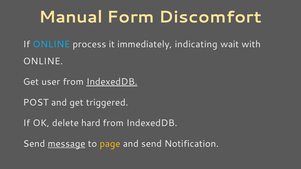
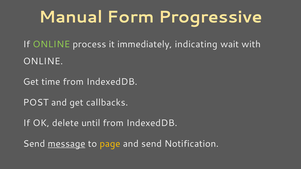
Discomfort: Discomfort -> Progressive (210, 17)
ONLINE colour: light blue -> light green (51, 44)
user: user -> time (51, 82)
IndexedDB underline: present -> none (112, 82)
triggered: triggered -> callbacks (107, 103)
hard: hard -> until (91, 123)
